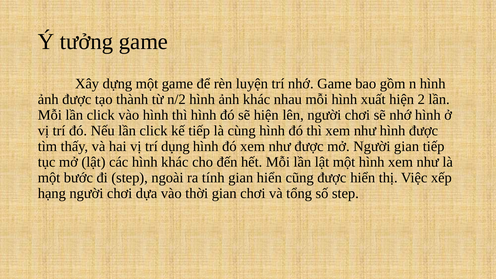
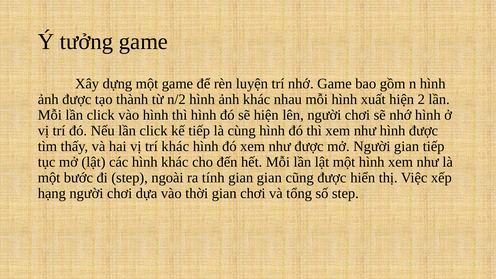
trí dụng: dụng -> khác (175, 146)
gian hiển: hiển -> gian (269, 178)
